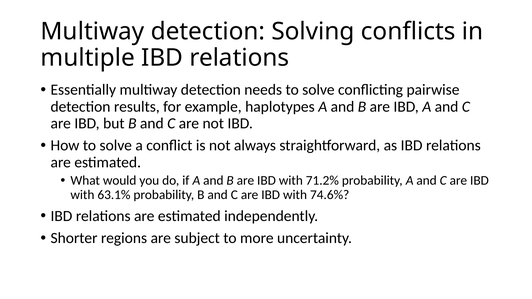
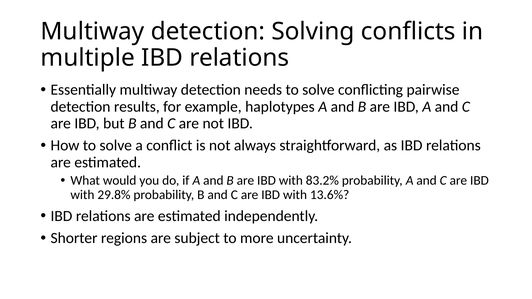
71.2%: 71.2% -> 83.2% (322, 181)
63.1%: 63.1% -> 29.8% (114, 195)
74.6%: 74.6% -> 13.6% (330, 195)
